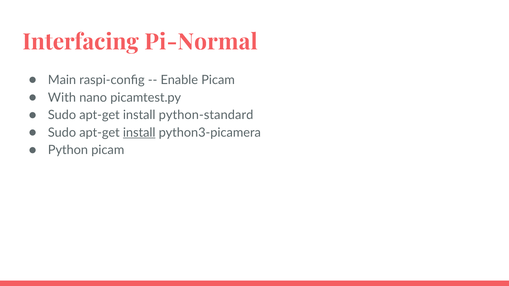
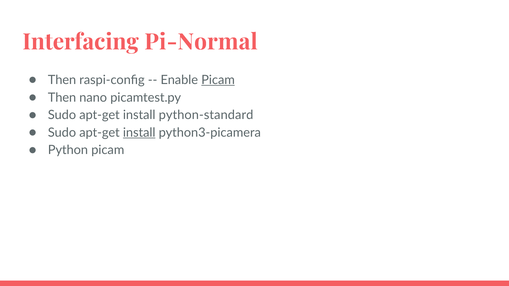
Main: Main -> Then (62, 80)
Picam underline: none -> present (218, 80)
With: With -> Then (62, 98)
